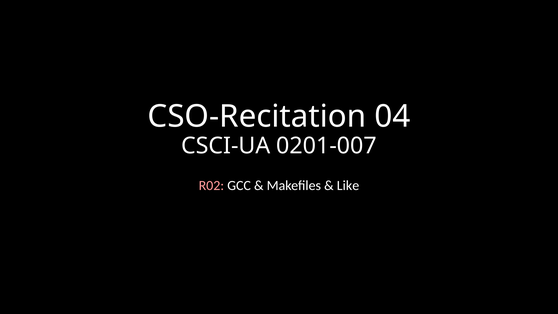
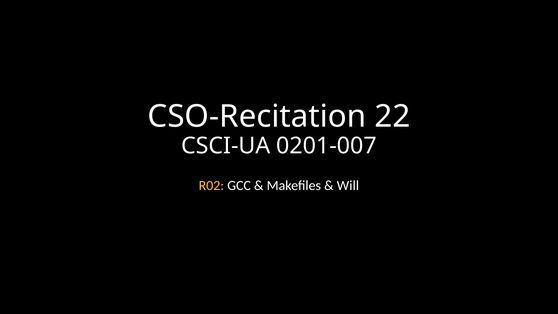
04: 04 -> 22 (392, 116)
R02 colour: pink -> yellow (211, 185)
Like: Like -> Will (348, 185)
